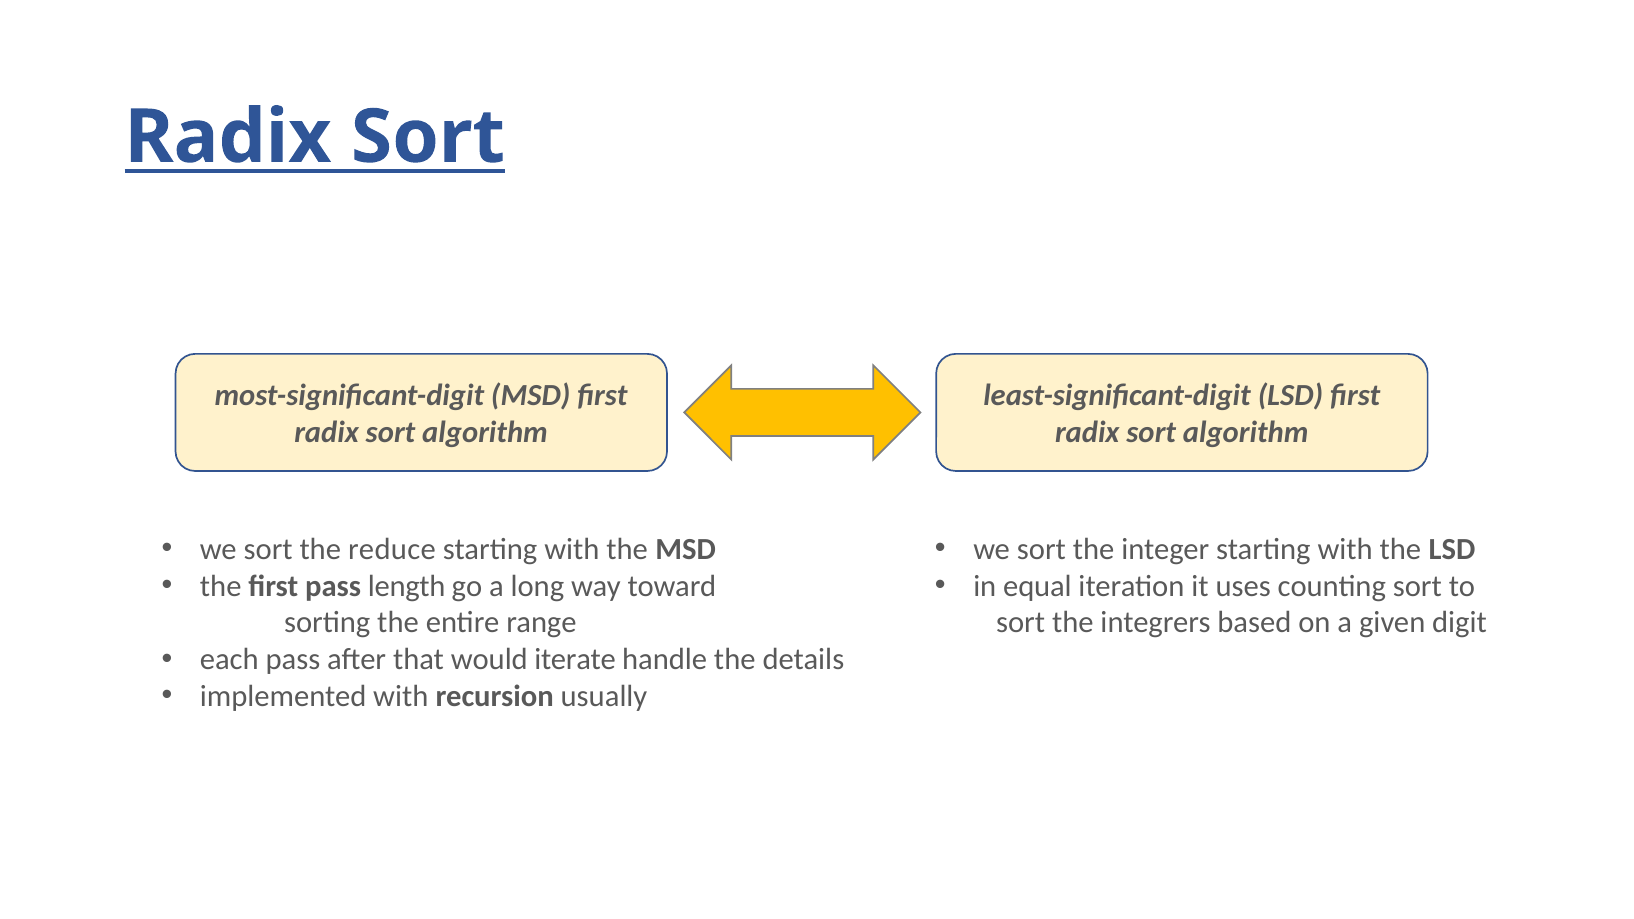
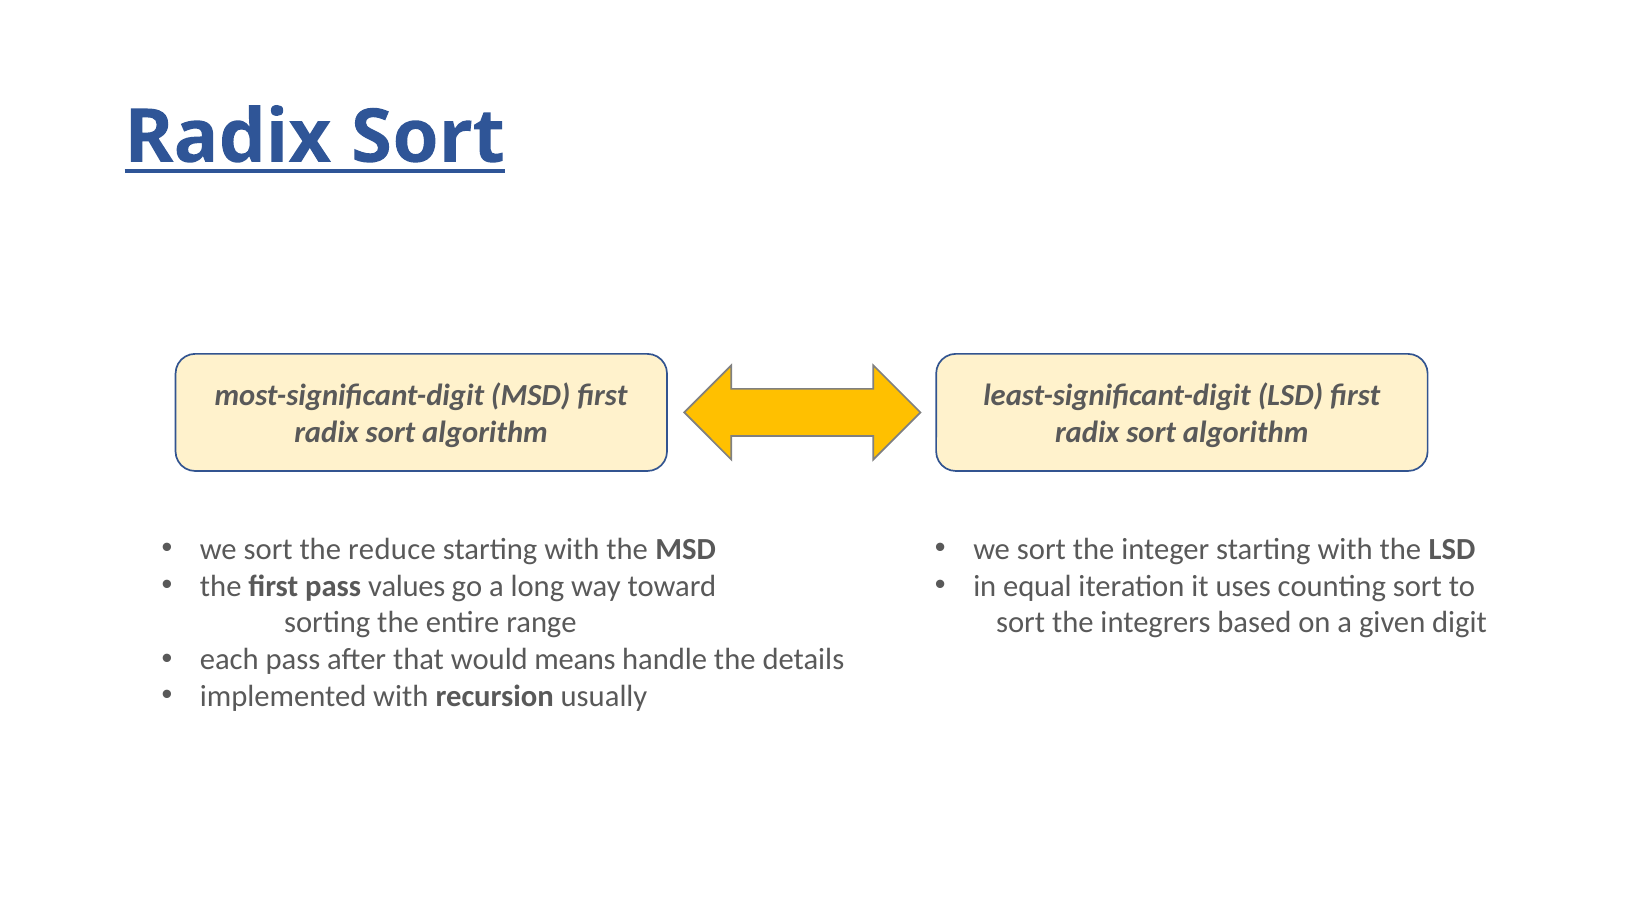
length: length -> values (407, 586)
iterate: iterate -> means (575, 660)
